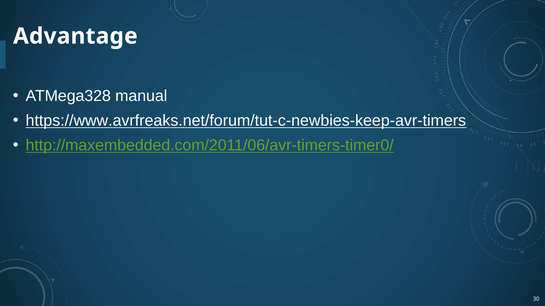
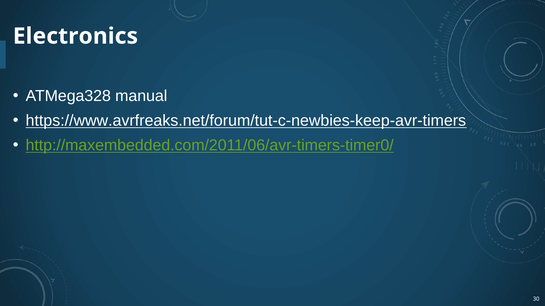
Advantage: Advantage -> Electronics (75, 36)
